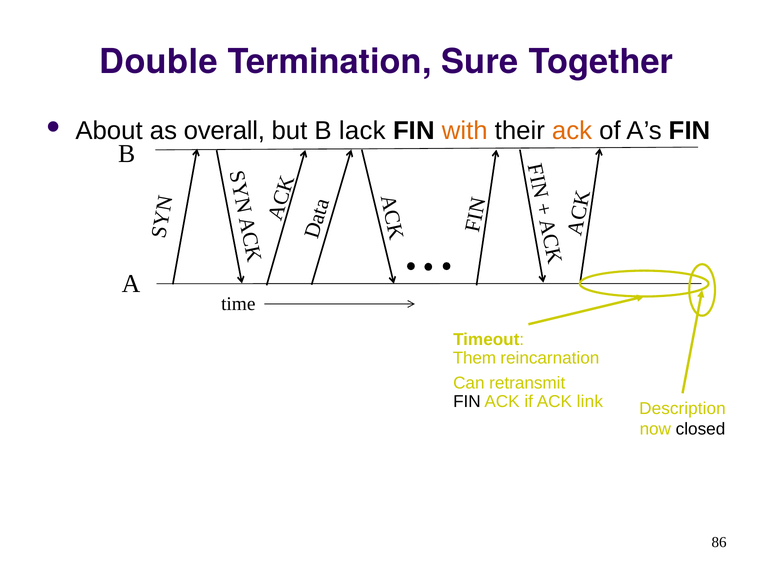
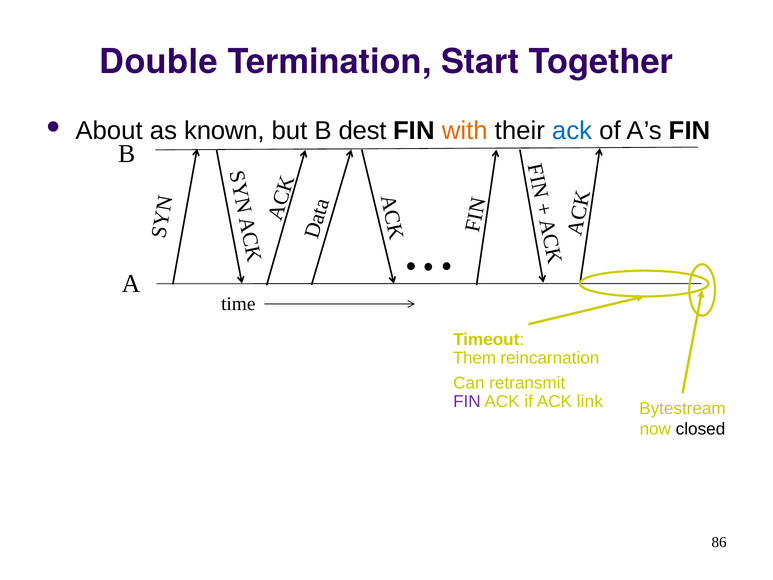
Sure: Sure -> Start (480, 62)
overall: overall -> known (224, 131)
lack: lack -> dest (362, 131)
ack colour: orange -> blue (572, 131)
FIN colour: black -> purple (467, 402)
Description: Description -> Bytestream (683, 408)
